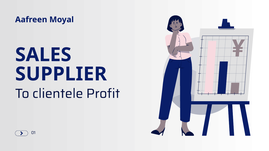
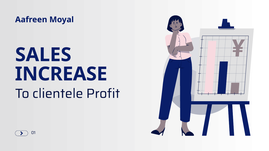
SUPPLIER: SUPPLIER -> INCREASE (61, 74)
